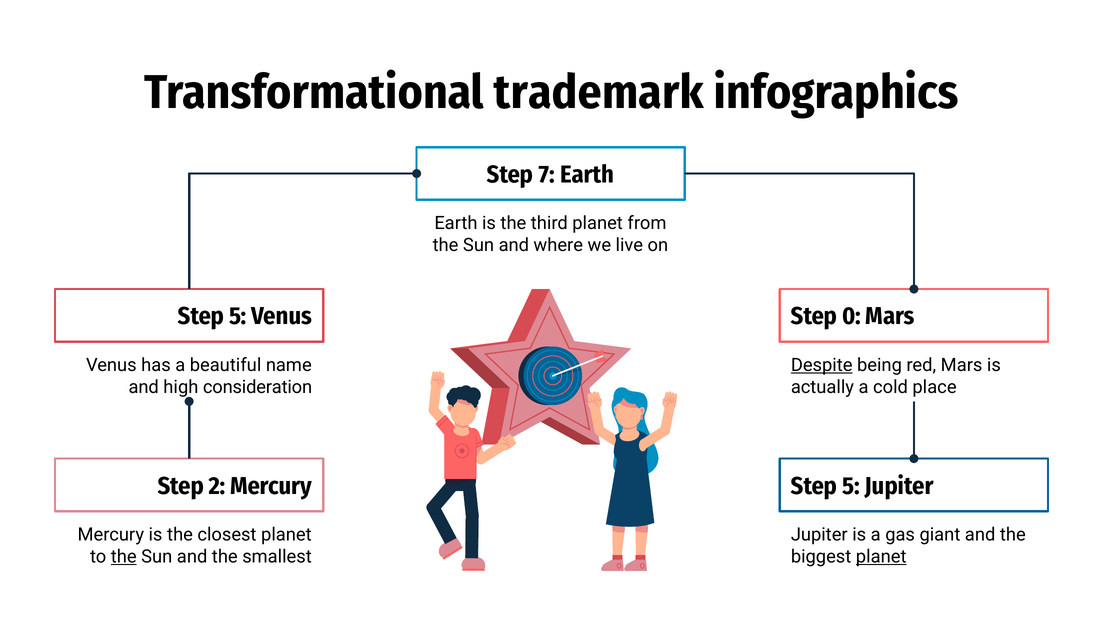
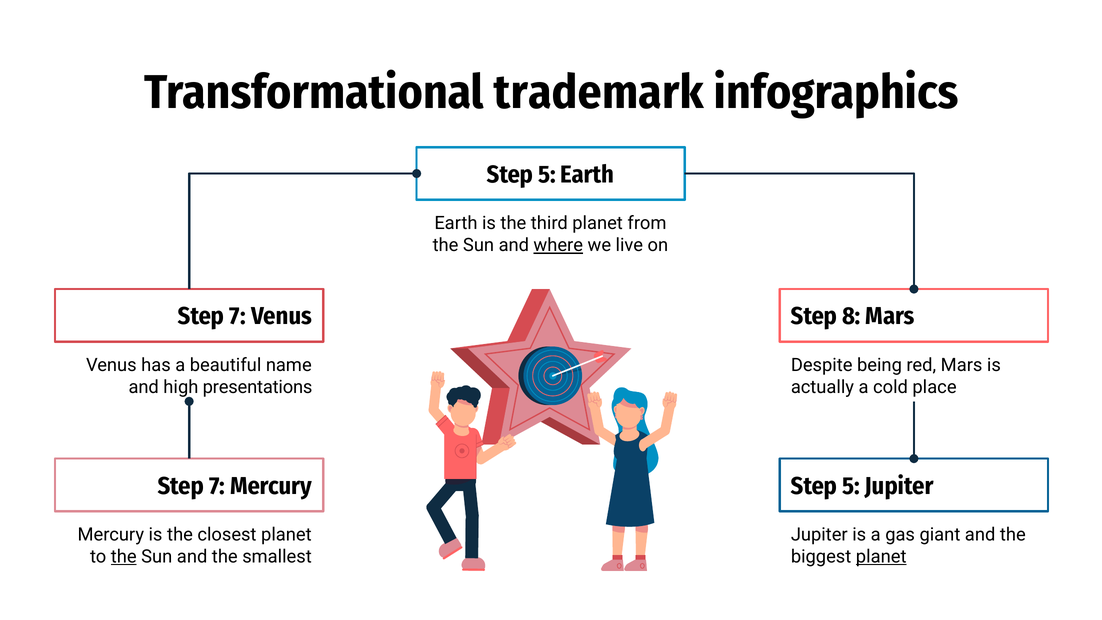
7: 7 -> 5 (547, 175)
where underline: none -> present (558, 245)
5: 5 -> 7 (238, 316)
0: 0 -> 8 (851, 316)
Despite underline: present -> none (822, 365)
consideration: consideration -> presentations (258, 387)
2: 2 -> 7 (217, 486)
